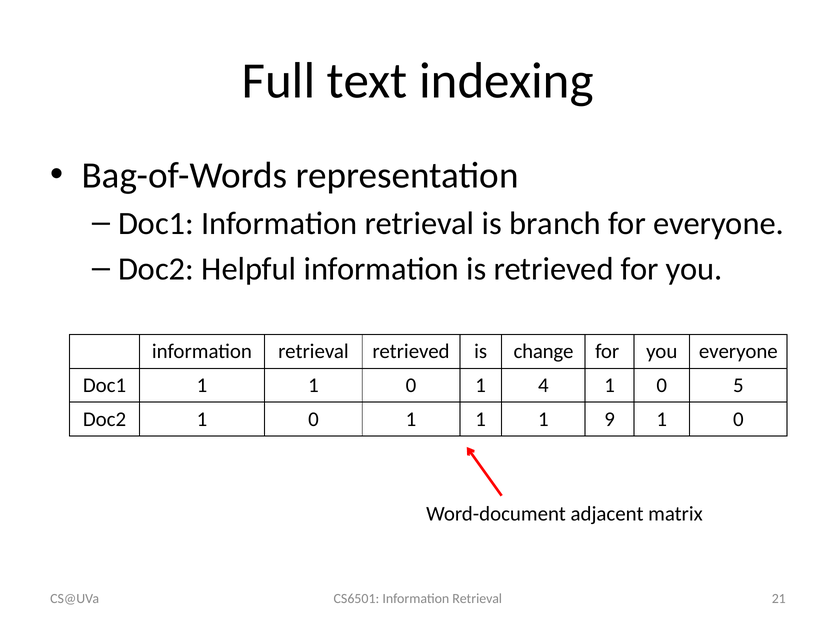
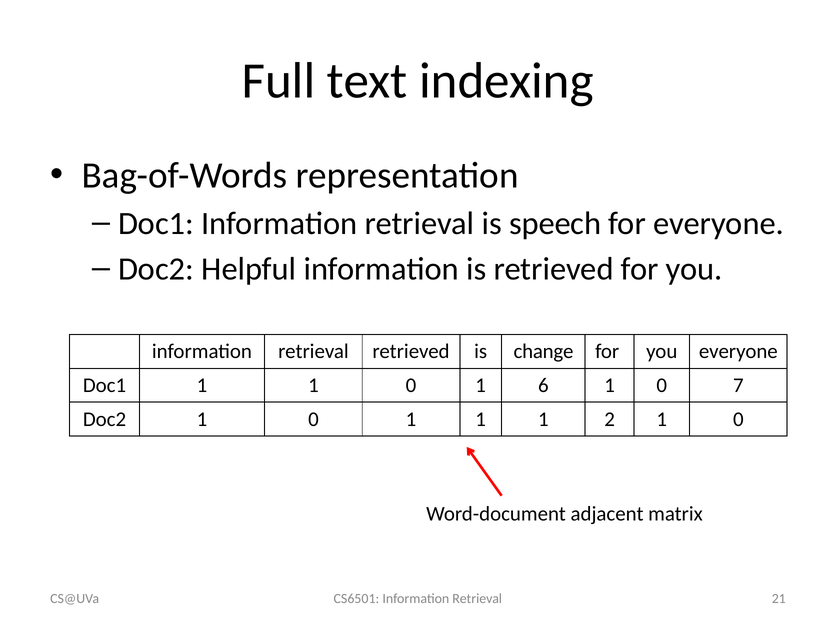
branch: branch -> speech (555, 223)
4: 4 -> 6 (543, 385)
5: 5 -> 7 (738, 385)
9: 9 -> 2 (610, 419)
